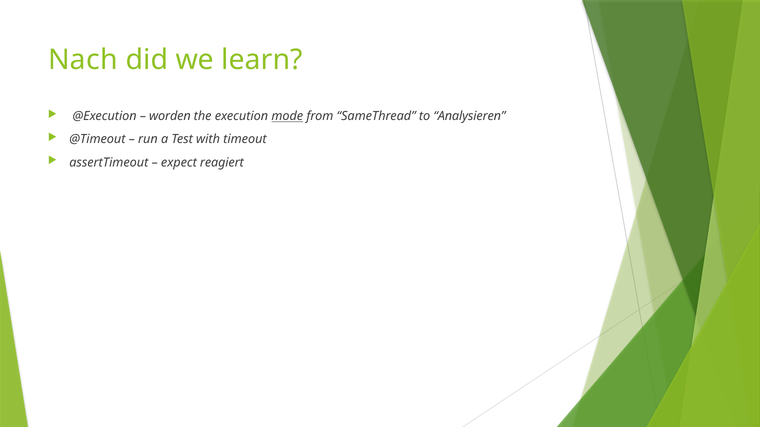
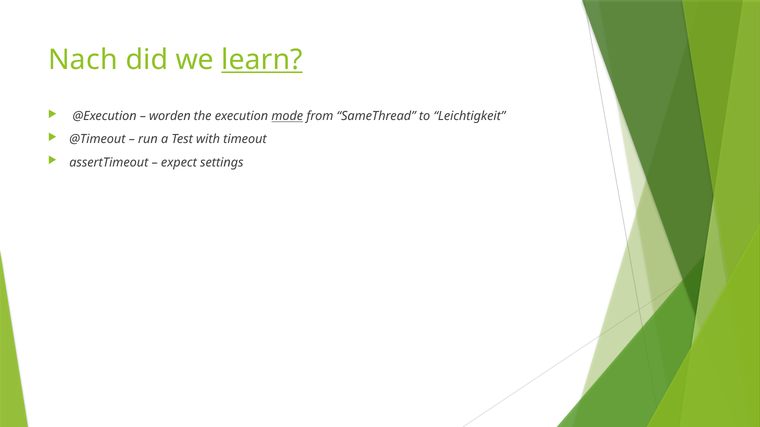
learn underline: none -> present (262, 60)
Analysieren: Analysieren -> Leichtigkeit (469, 116)
reagiert: reagiert -> settings (222, 163)
